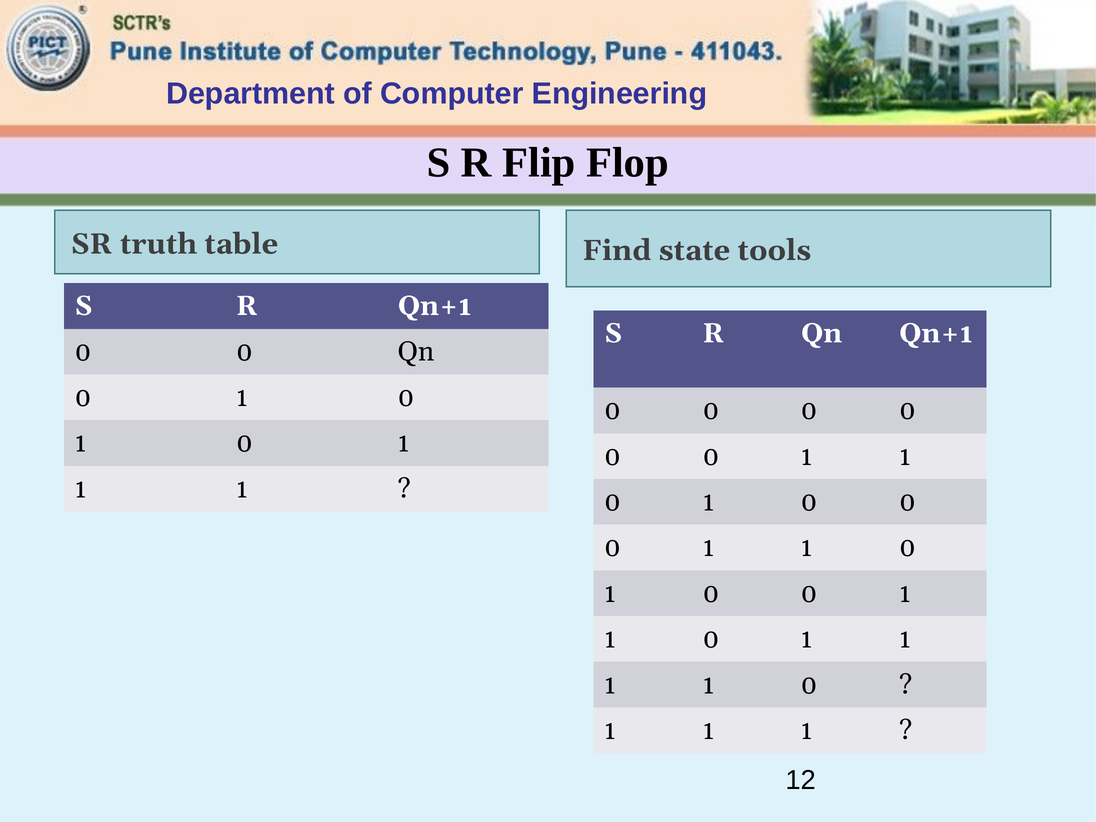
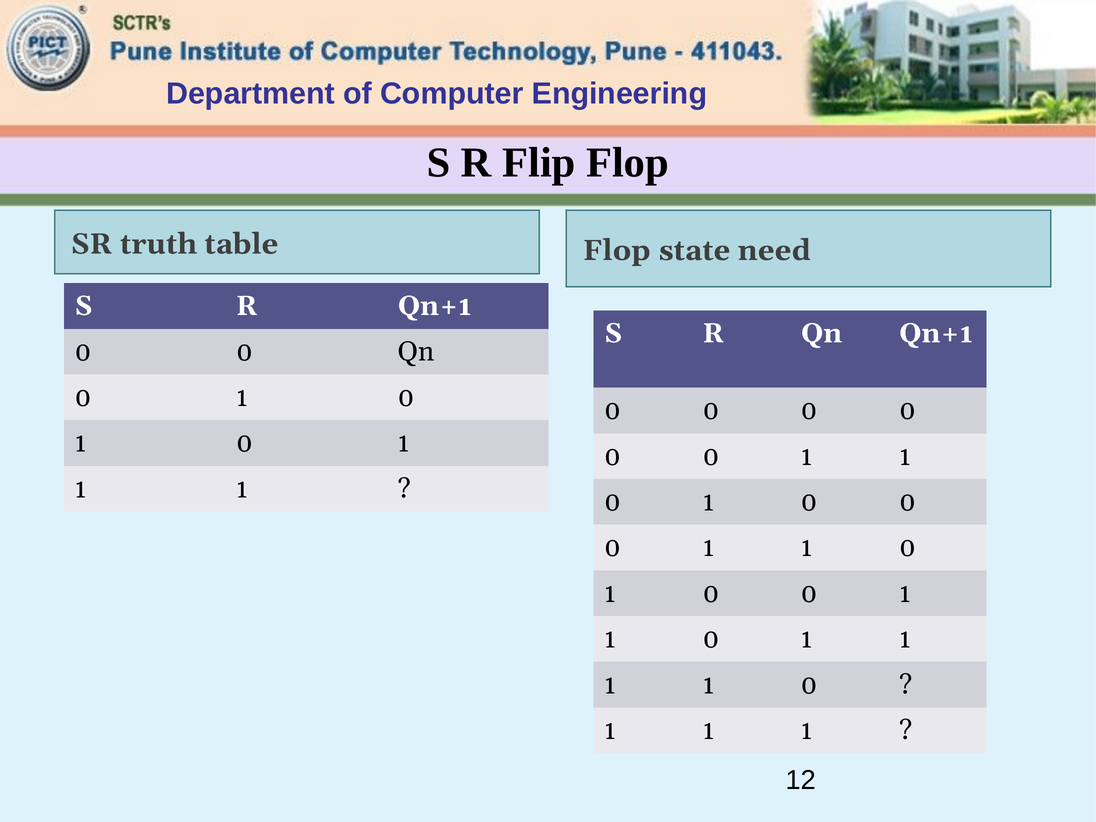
table Find: Find -> Flop (617, 250)
tools: tools -> need (774, 250)
